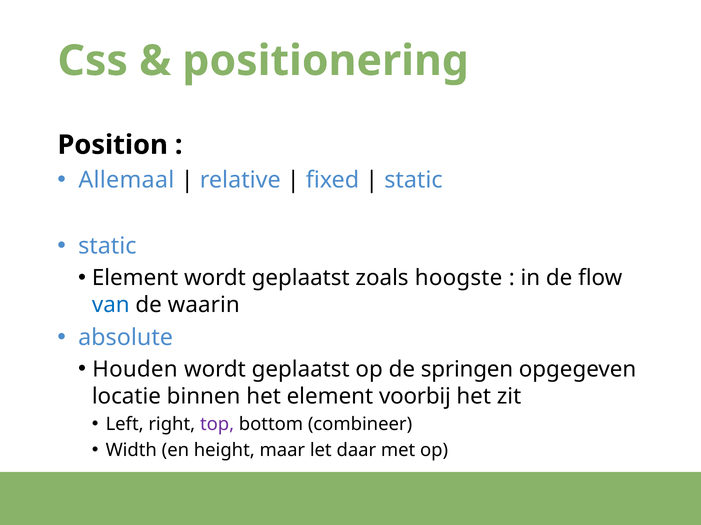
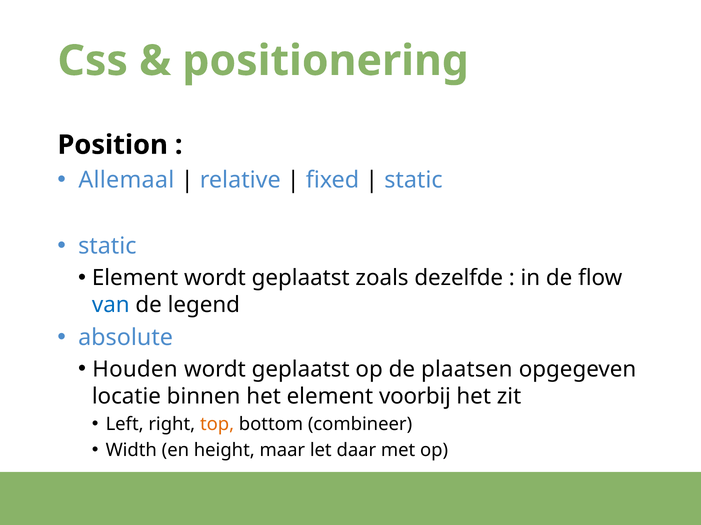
hoogste: hoogste -> dezelfde (459, 278)
waarin: waarin -> legend (204, 305)
springen: springen -> plaatsen (467, 370)
top colour: purple -> orange (217, 425)
